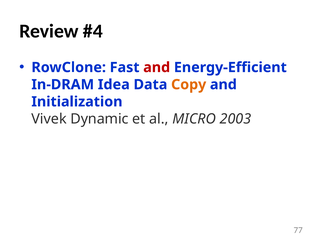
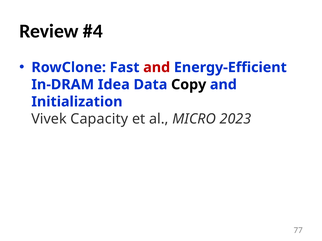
Copy colour: orange -> black (189, 85)
Dynamic: Dynamic -> Capacity (99, 119)
2003: 2003 -> 2023 (235, 119)
